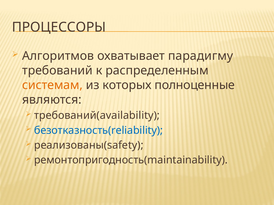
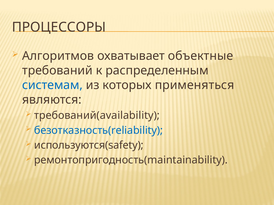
парадигму: парадигму -> объектные (201, 56)
системам colour: orange -> blue (52, 85)
полноценные: полноценные -> применяться (195, 85)
реализованы(safety: реализованы(safety -> используются(safety (89, 146)
